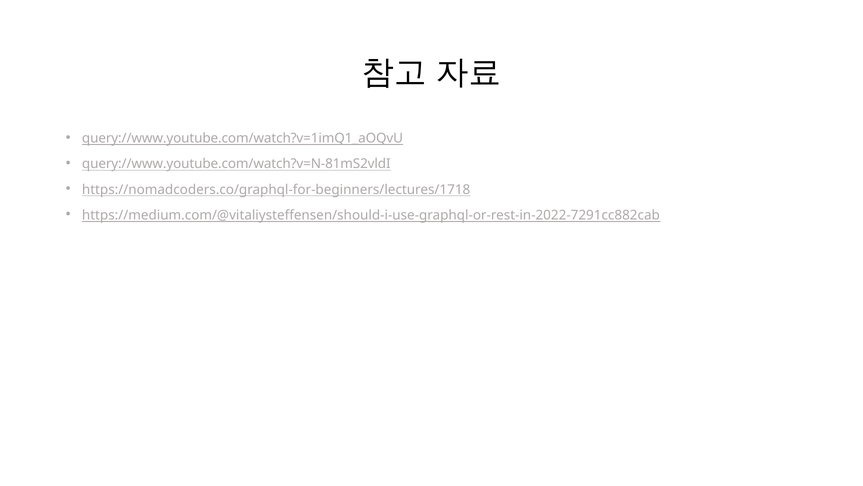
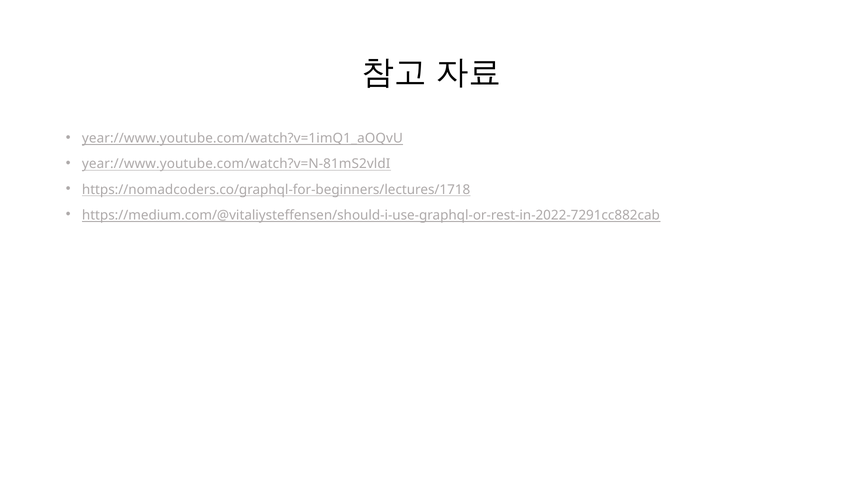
query://www.youtube.com/watch?v=1imQ1_aOQvU: query://www.youtube.com/watch?v=1imQ1_aOQvU -> year://www.youtube.com/watch?v=1imQ1_aOQvU (242, 138)
query://www.youtube.com/watch?v=N-81mS2vldI: query://www.youtube.com/watch?v=N-81mS2vldI -> year://www.youtube.com/watch?v=N-81mS2vldI (236, 164)
